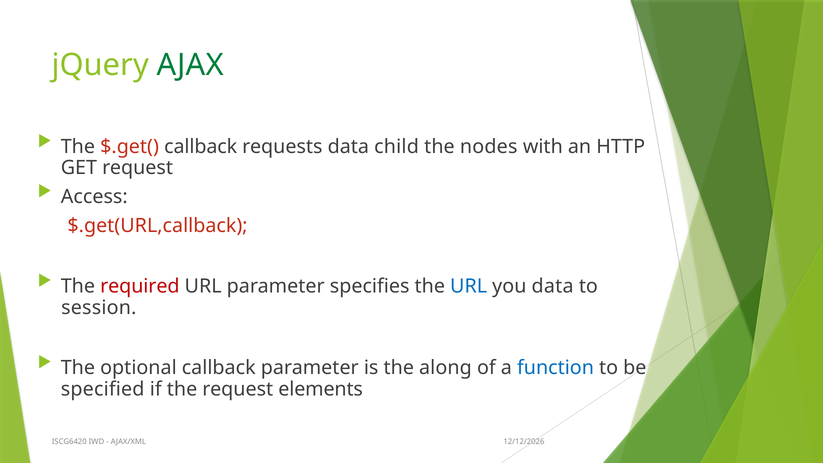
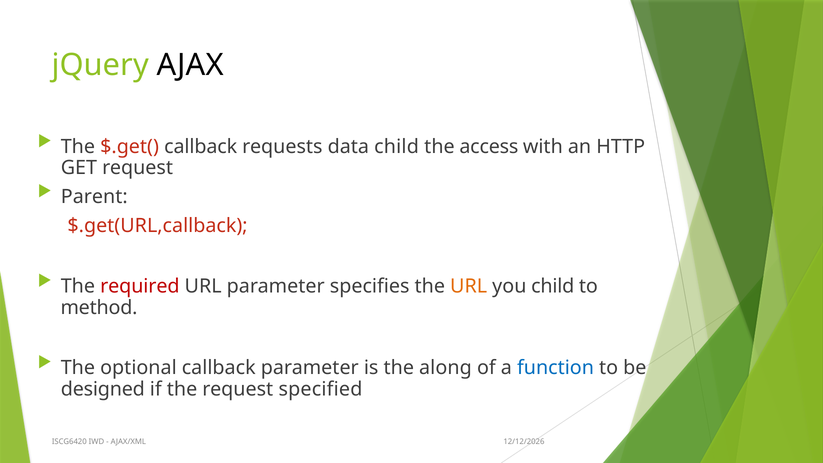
AJAX colour: green -> black (190, 65)
nodes: nodes -> access (489, 147)
Access: Access -> Parent (94, 197)
URL colour: blue -> orange (469, 286)
you data: data -> child (553, 286)
session: session -> method (99, 307)
specified: specified -> designed (103, 389)
elements: elements -> specified (320, 389)
